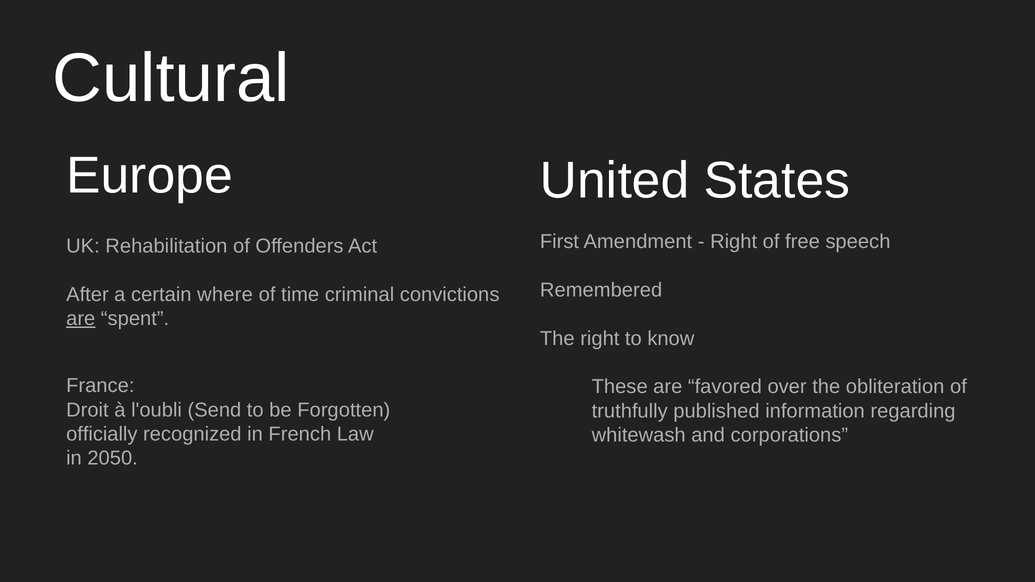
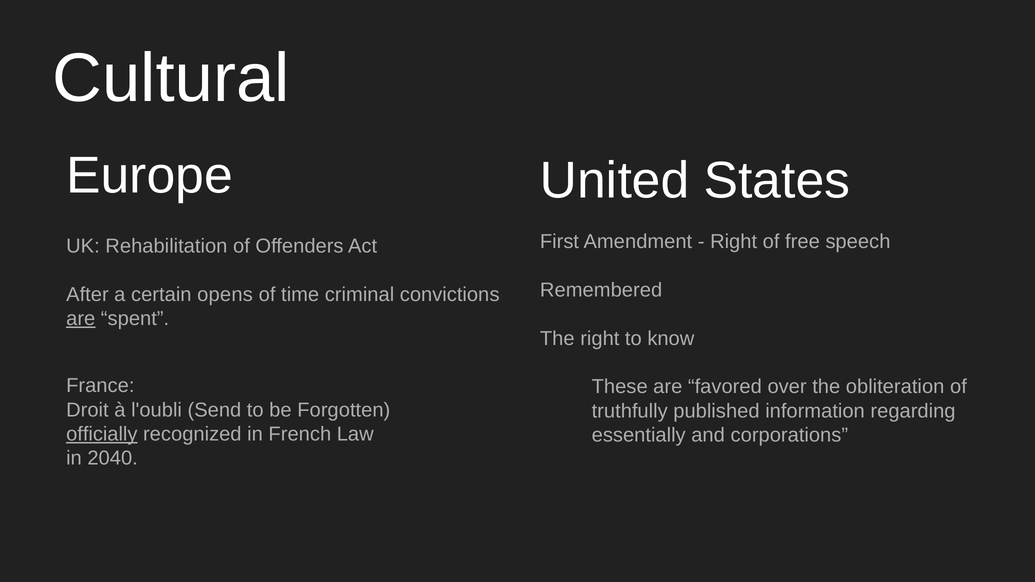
where: where -> opens (225, 295)
officially underline: none -> present (102, 434)
whitewash: whitewash -> essentially (639, 435)
2050: 2050 -> 2040 (113, 458)
